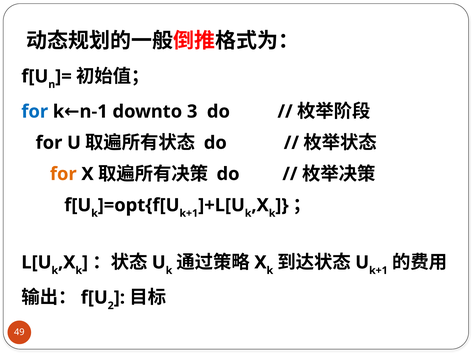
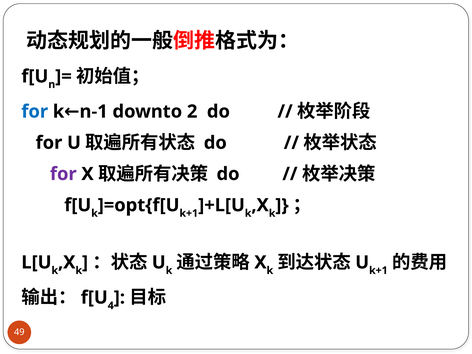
3: 3 -> 2 (192, 112)
for colour: orange -> purple (63, 174)
2: 2 -> 4 (111, 306)
